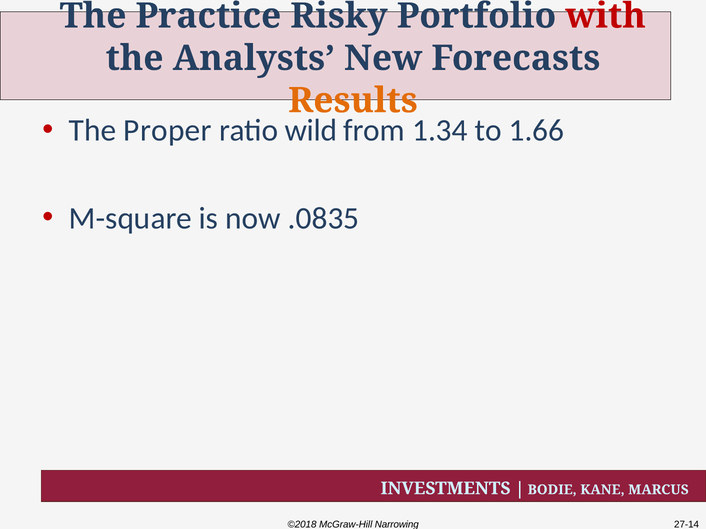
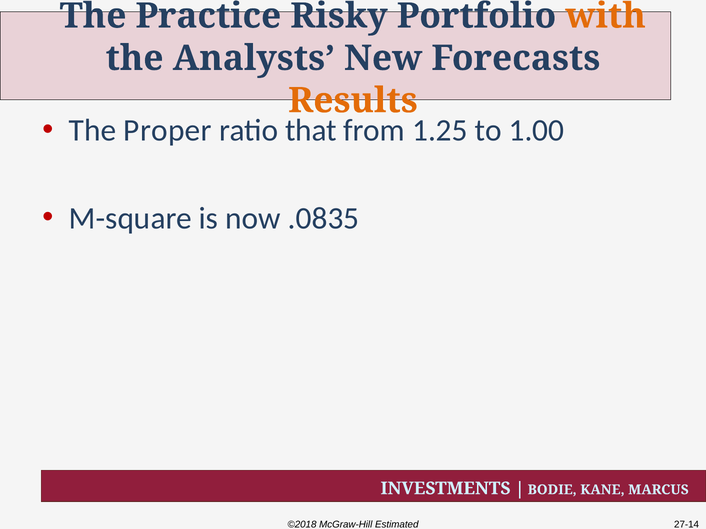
with colour: red -> orange (606, 16)
wild: wild -> that (311, 131)
1.34: 1.34 -> 1.25 (440, 131)
1.66: 1.66 -> 1.00 (536, 131)
Narrowing: Narrowing -> Estimated (397, 525)
